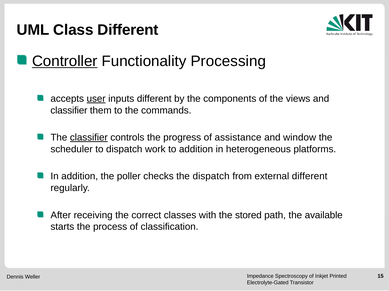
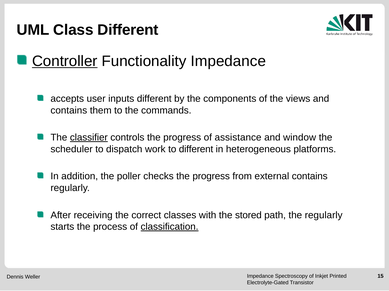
Functionality Processing: Processing -> Impedance (228, 61)
user underline: present -> none (96, 99)
classifier: classifier -> contains (69, 111)
to addition: addition -> different (196, 150)
checks the dispatch: dispatch -> progress (211, 177)
external different: different -> contains (310, 177)
the available: available -> regularly (324, 216)
classification underline: none -> present (170, 227)
